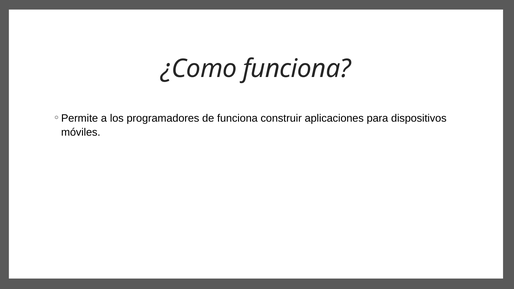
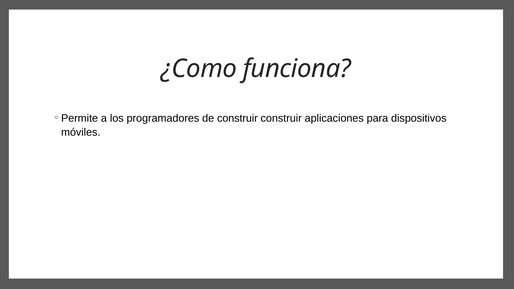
de funciona: funciona -> construir (237, 118)
